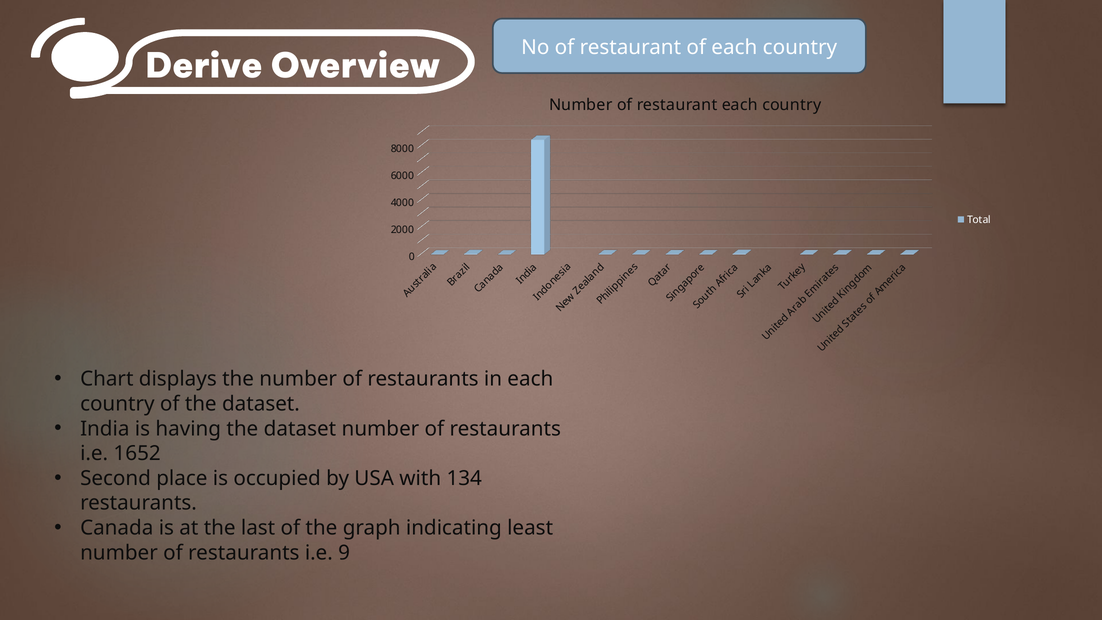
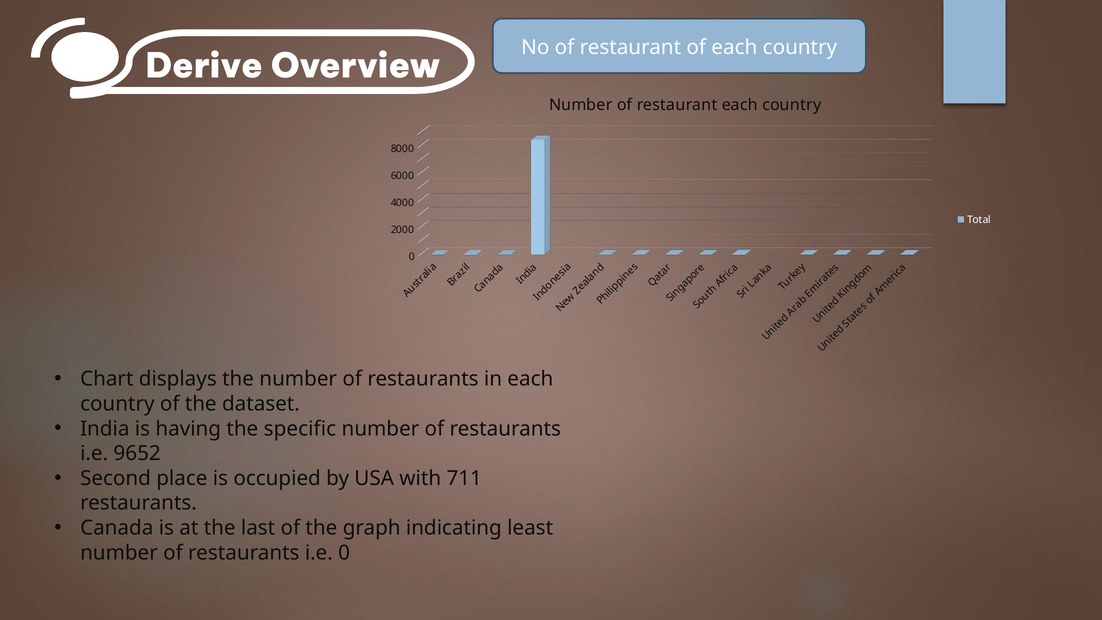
having the dataset: dataset -> specific (300, 429)
1652: 1652 -> 9652 (137, 453)
134: 134 -> 711 (464, 478)
i.e 9: 9 -> 0 (344, 553)
